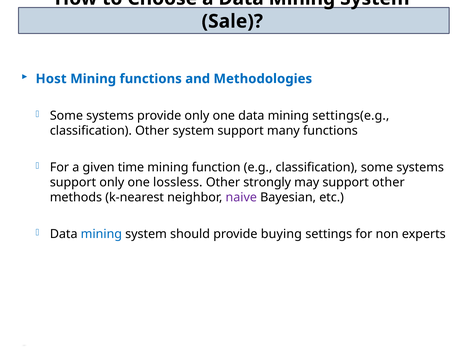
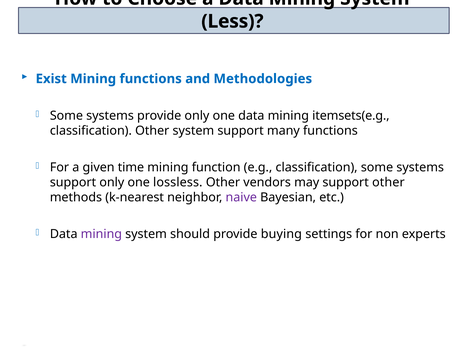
Sale: Sale -> Less (232, 21)
Host: Host -> Exist (51, 79)
settings(e.g: settings(e.g -> itemsets(e.g (351, 116)
strongly: strongly -> vendors (267, 183)
mining colour: blue -> purple (101, 234)
